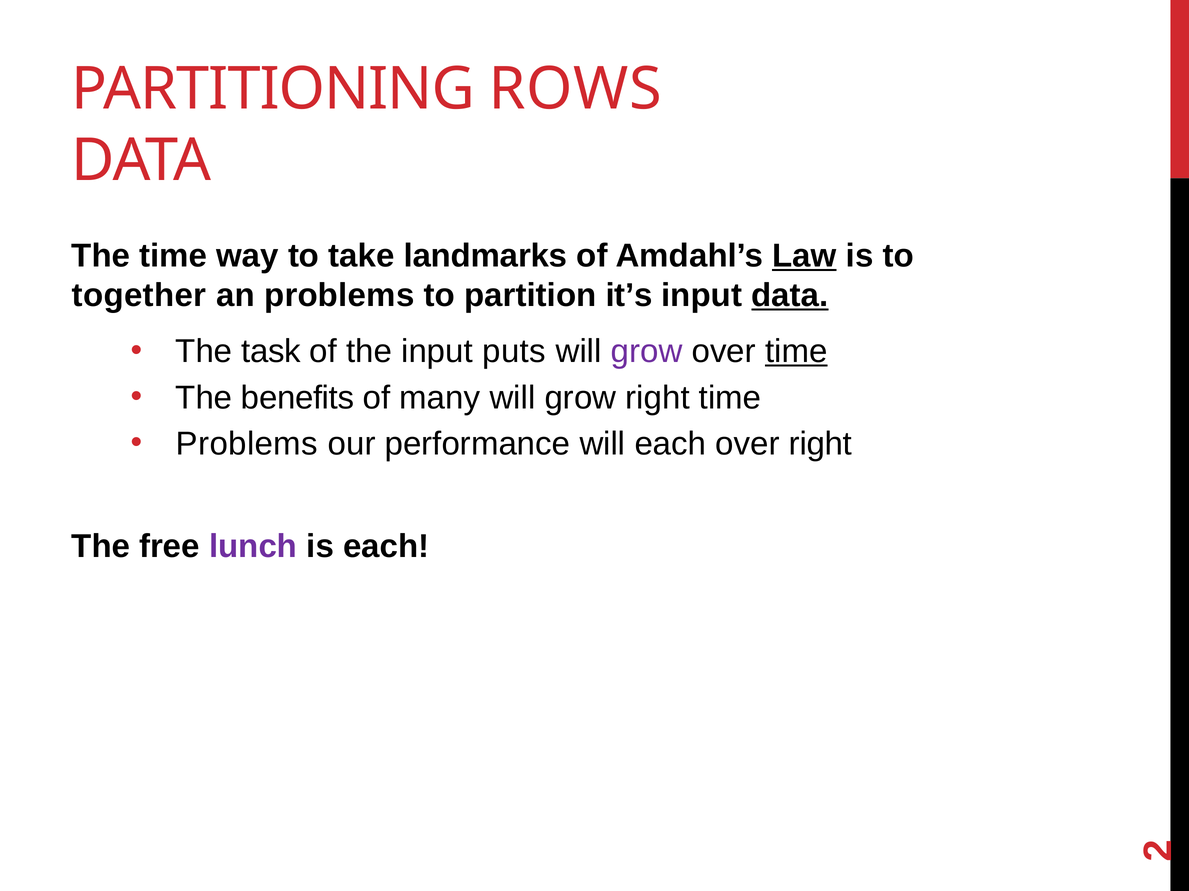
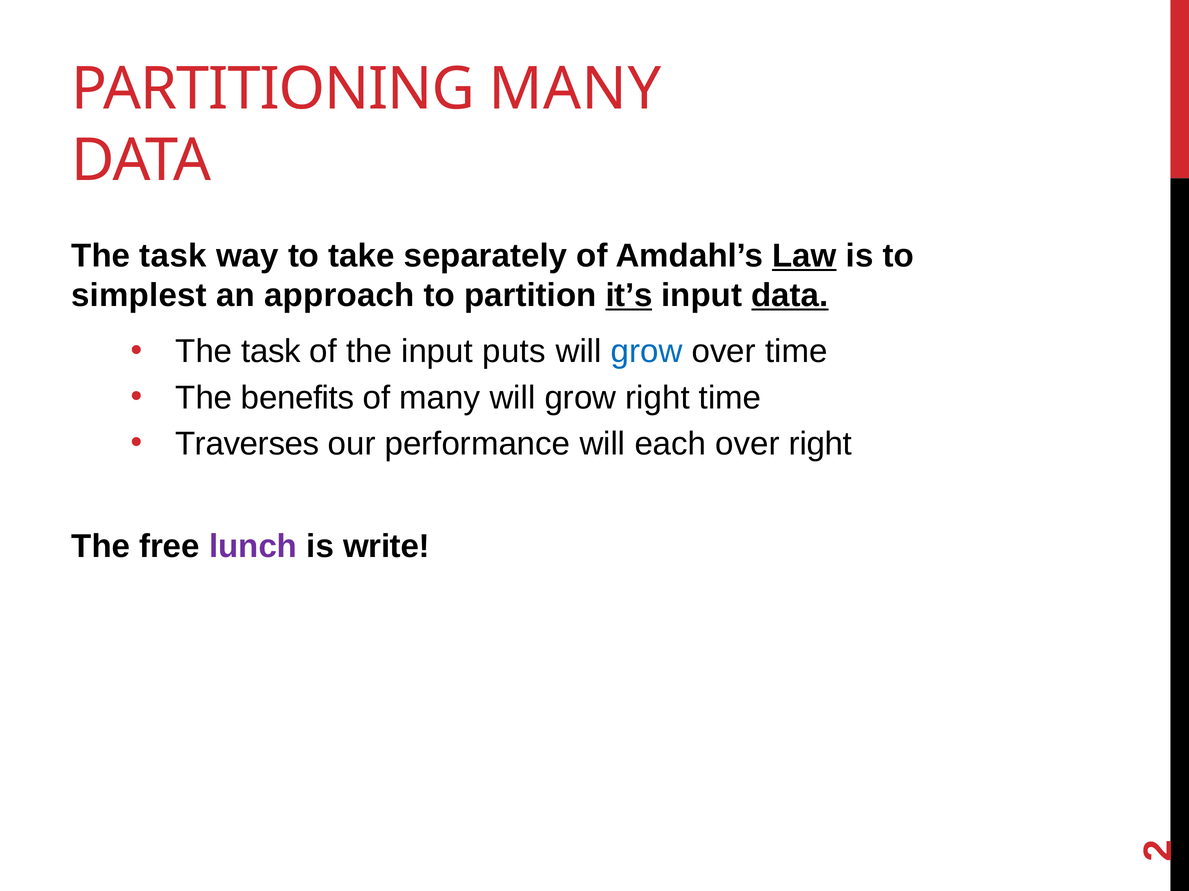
PARTITIONING ROWS: ROWS -> MANY (575, 89)
time: time -> task (173, 256)
landmarks: landmarks -> separately (485, 256)
together: together -> simplest (139, 296)
an problems: problems -> approach (339, 296)
it’s underline: none -> present (629, 296)
grow colour: purple -> blue (647, 352)
time underline: present -> none (796, 352)
Problems: Problems -> Traverses (247, 444)
is each: each -> write (386, 547)
